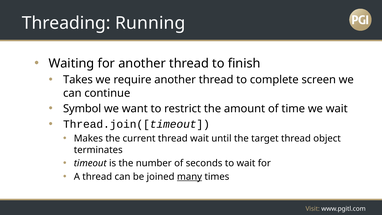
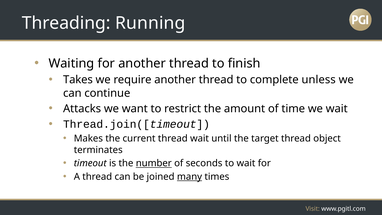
screen: screen -> unless (319, 80)
Symbol: Symbol -> Attacks (82, 109)
number underline: none -> present (154, 163)
